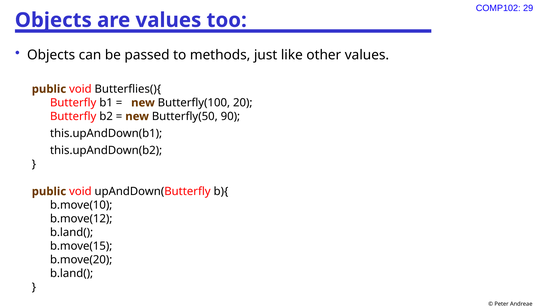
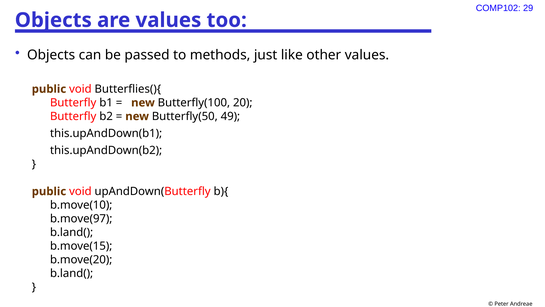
90: 90 -> 49 (230, 116)
b.move(12: b.move(12 -> b.move(97 (81, 218)
